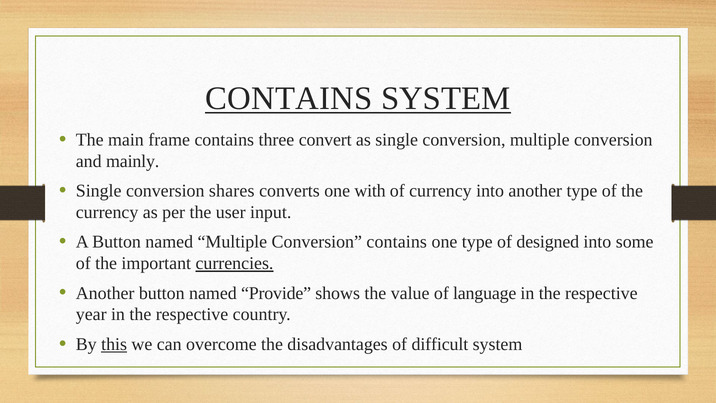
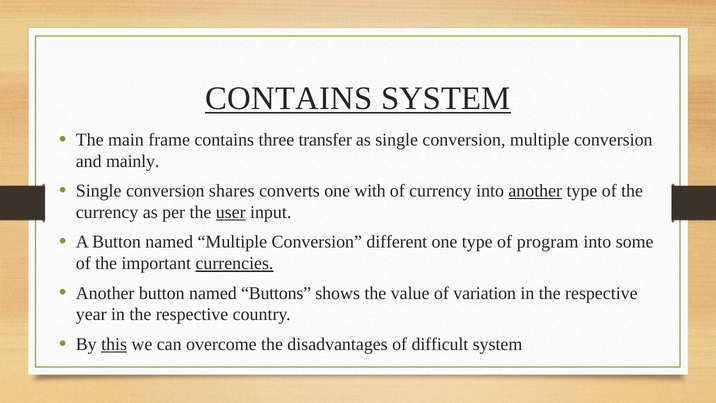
convert: convert -> transfer (325, 140)
another underline: none -> present (535, 191)
user underline: none -> present (231, 212)
Conversion contains: contains -> different (397, 242)
designed: designed -> program (548, 242)
Provide: Provide -> Buttons (276, 293)
language: language -> variation (485, 293)
